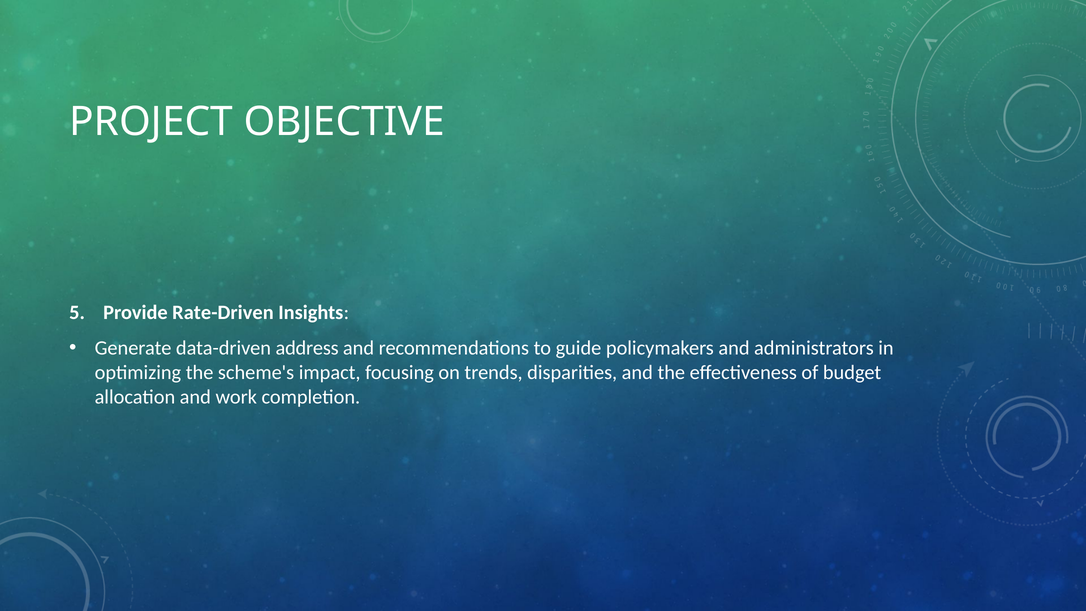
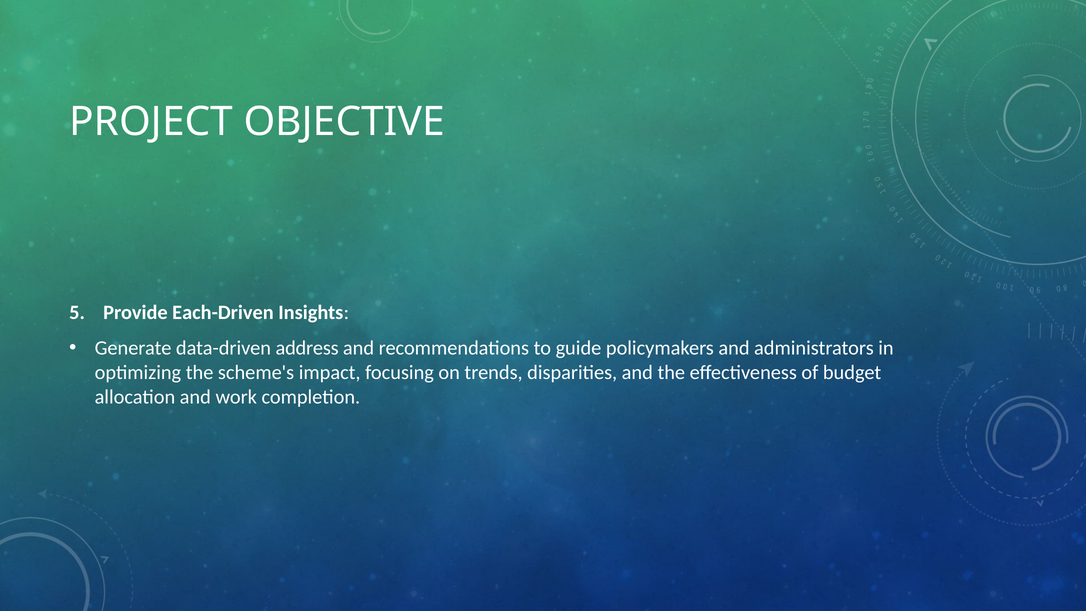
Rate-Driven: Rate-Driven -> Each-Driven (223, 312)
